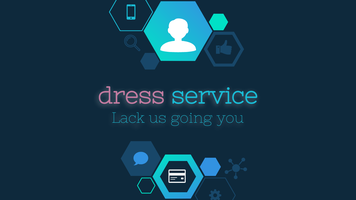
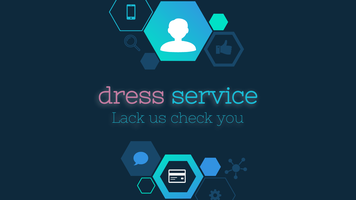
going: going -> check (192, 118)
